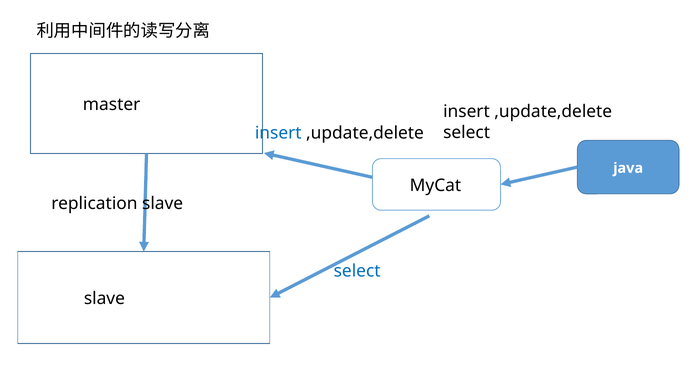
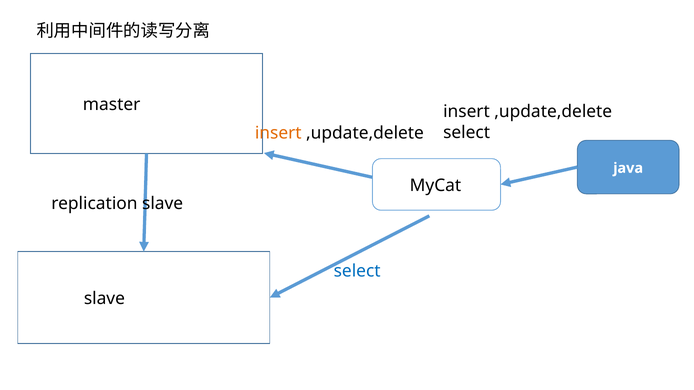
insert colour: blue -> orange (278, 133)
